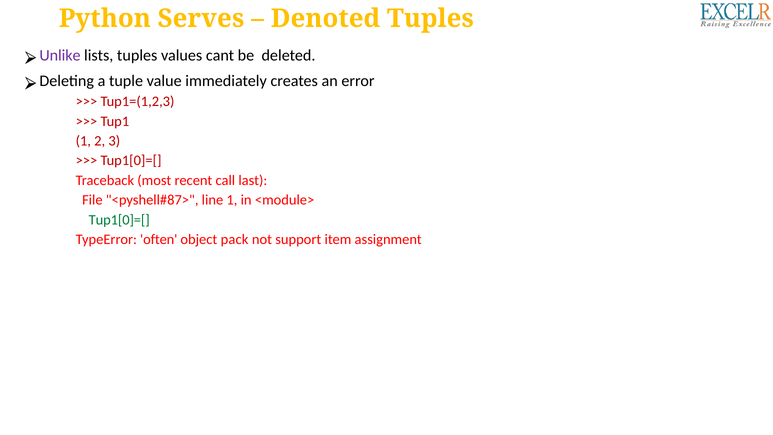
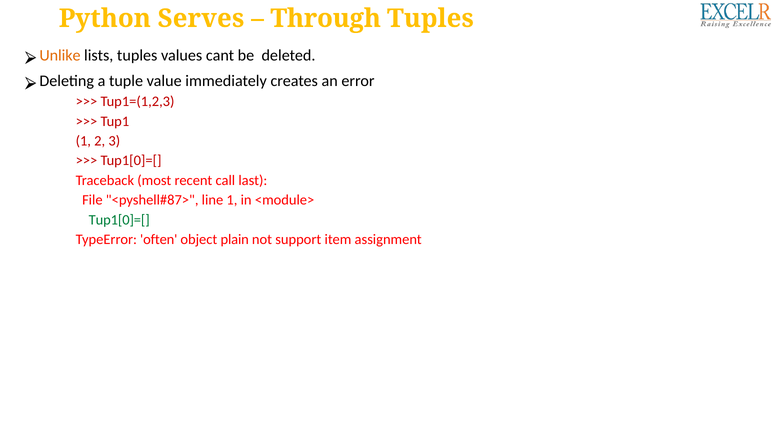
Denoted: Denoted -> Through (326, 18)
Unlike colour: purple -> orange (60, 56)
pack: pack -> plain (235, 239)
